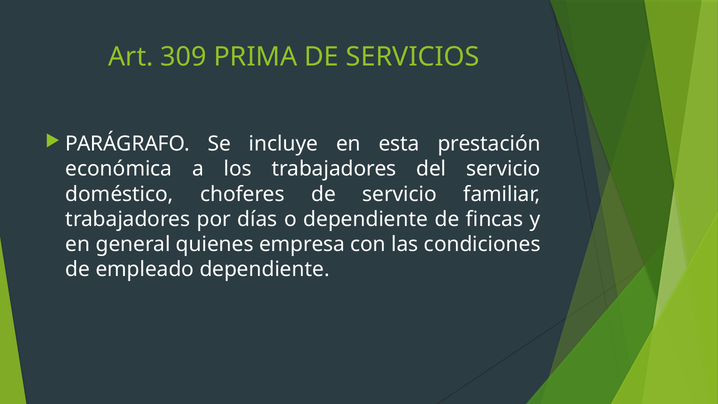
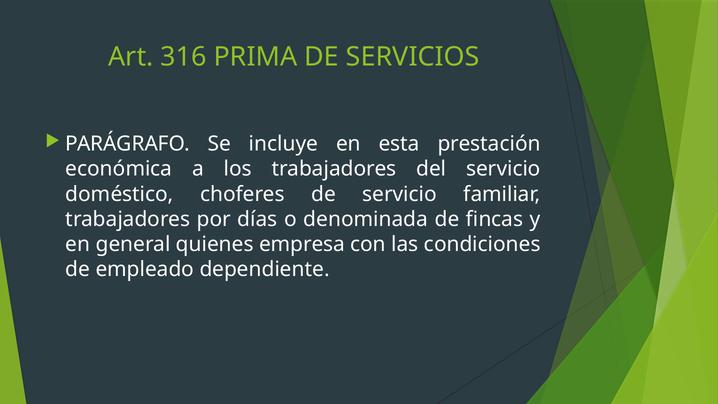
309: 309 -> 316 (184, 57)
o dependiente: dependiente -> denominada (366, 219)
